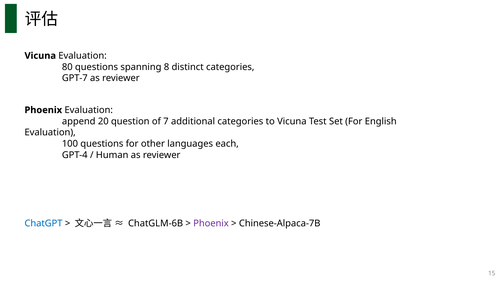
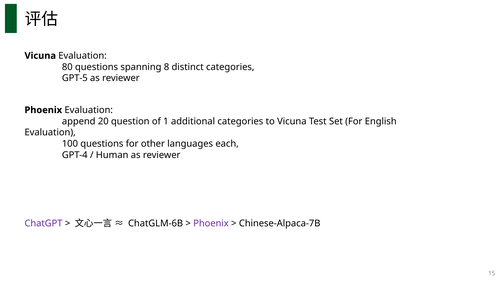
GPT-7: GPT-7 -> GPT-5 (75, 78)
7: 7 -> 1 (166, 121)
ChatGPT colour: blue -> purple (44, 223)
